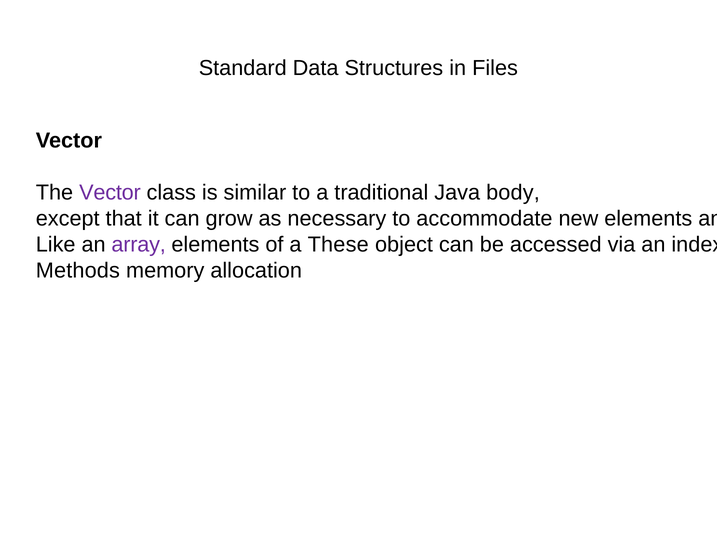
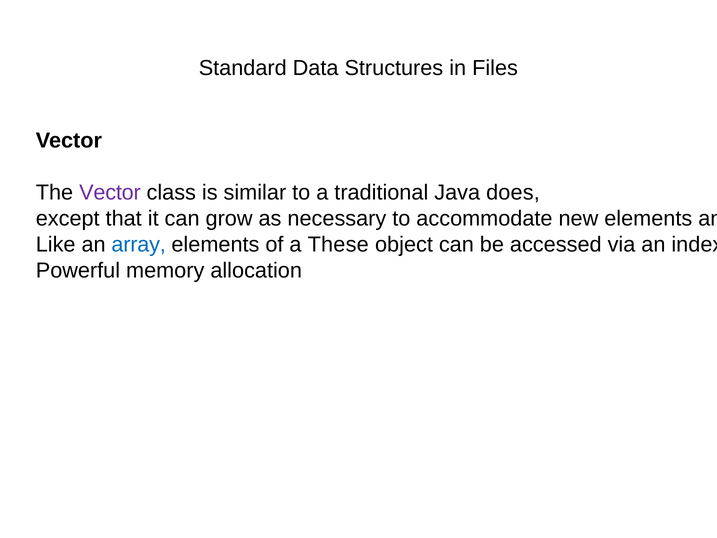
body: body -> does (513, 192)
array colour: purple -> blue (139, 244)
Methods: Methods -> Powerful (78, 270)
